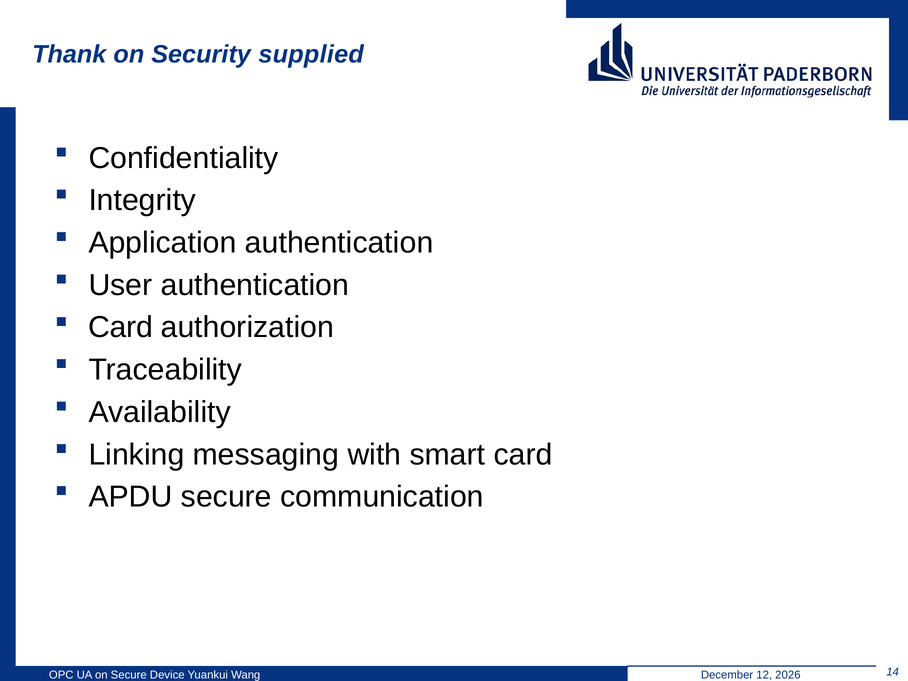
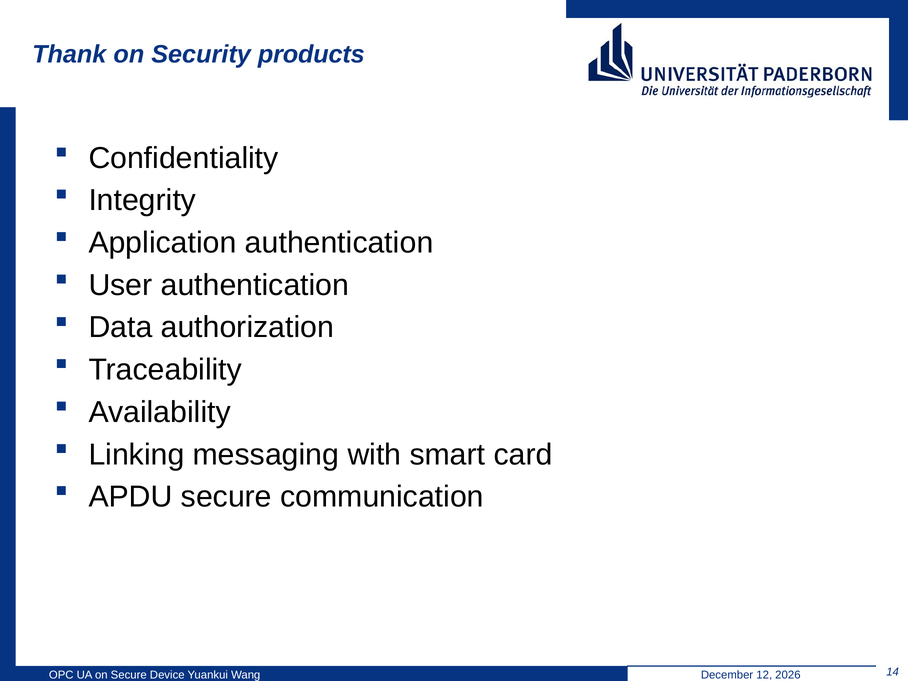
supplied: supplied -> products (311, 55)
Card: Card -> Data (120, 327)
